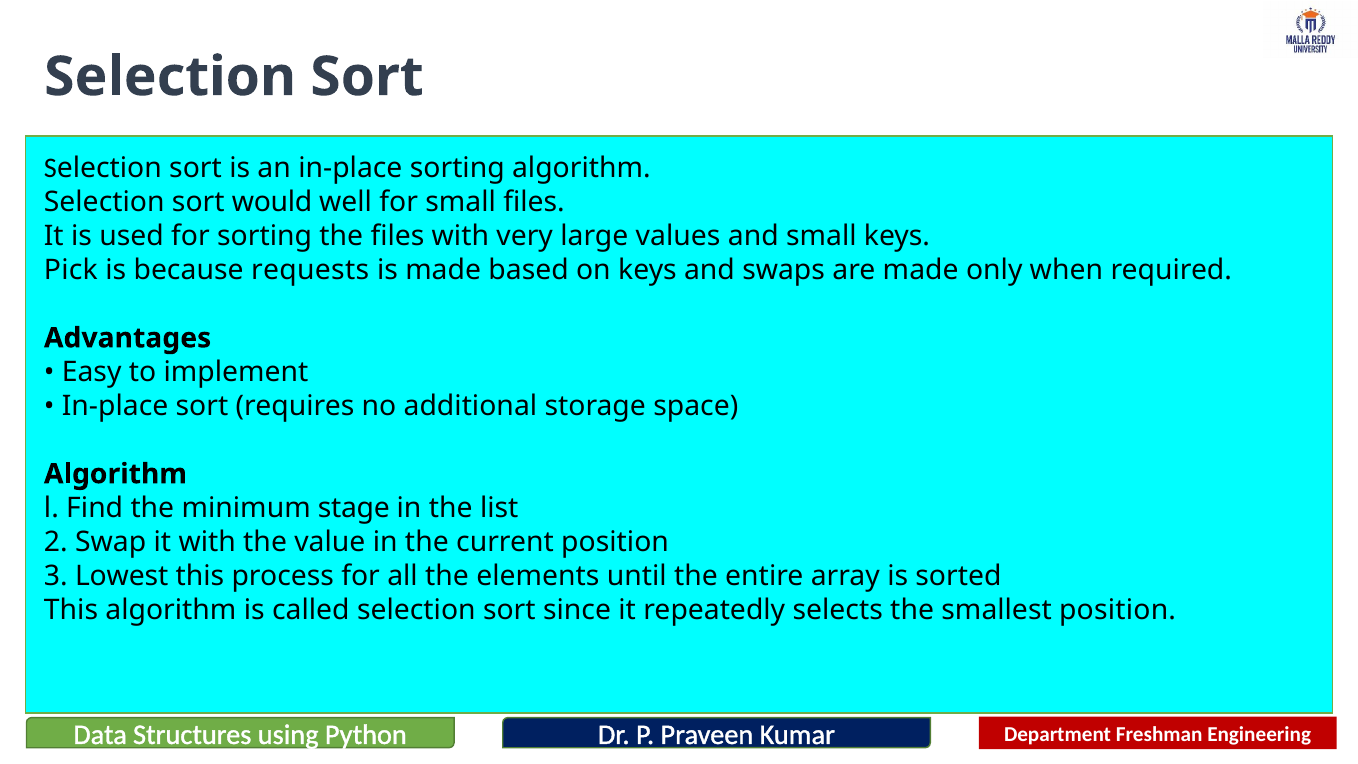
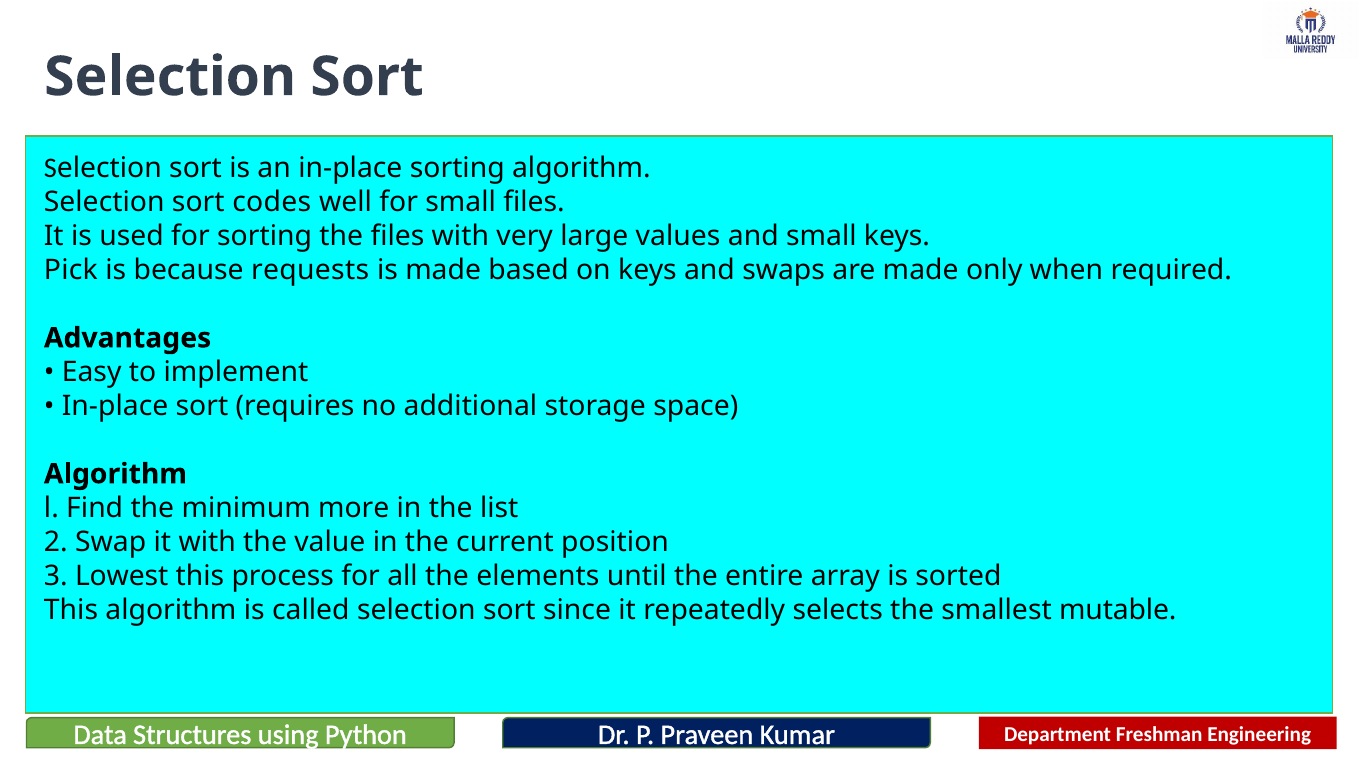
would: would -> codes (272, 202)
stage: stage -> more (354, 508)
smallest position: position -> mutable (1118, 610)
